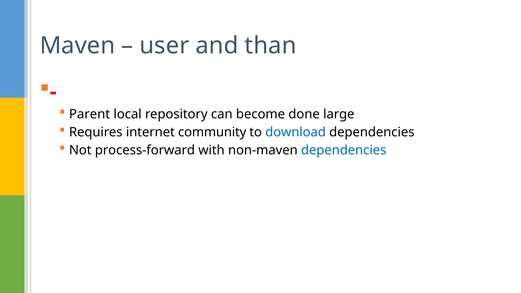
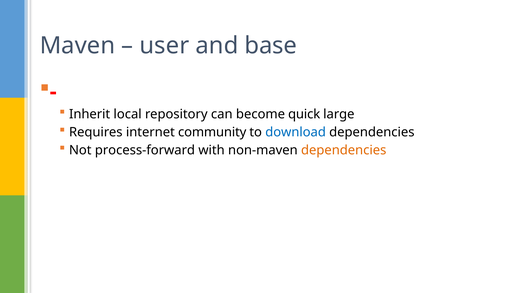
than: than -> base (271, 46)
Parent: Parent -> Inherit (90, 114)
done: done -> quick (304, 114)
dependencies colour: blue -> orange (344, 150)
